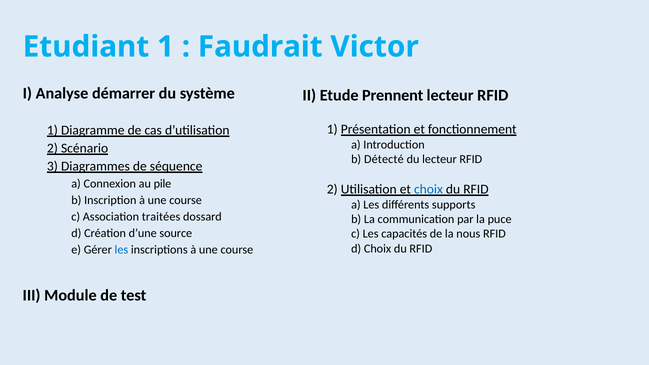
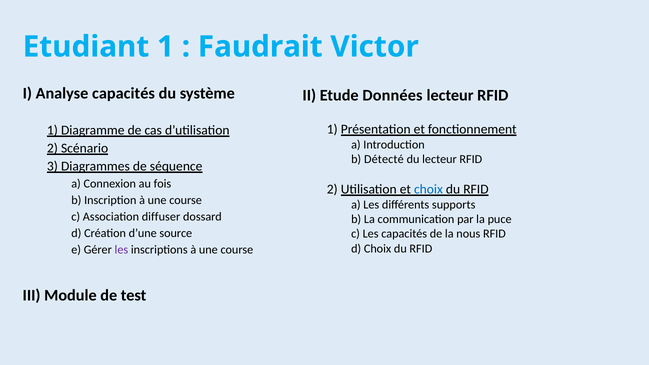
Analyse démarrer: démarrer -> capacités (123, 93)
Prennent: Prennent -> Données (393, 95)
pile: pile -> fois (162, 184)
traitées: traitées -> diffuser (161, 217)
les colour: blue -> purple (121, 250)
